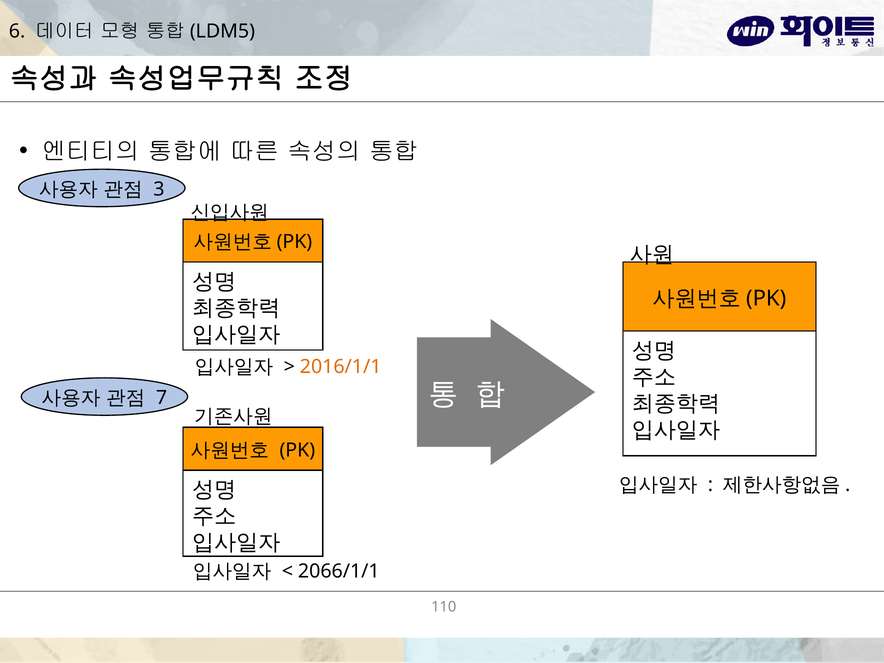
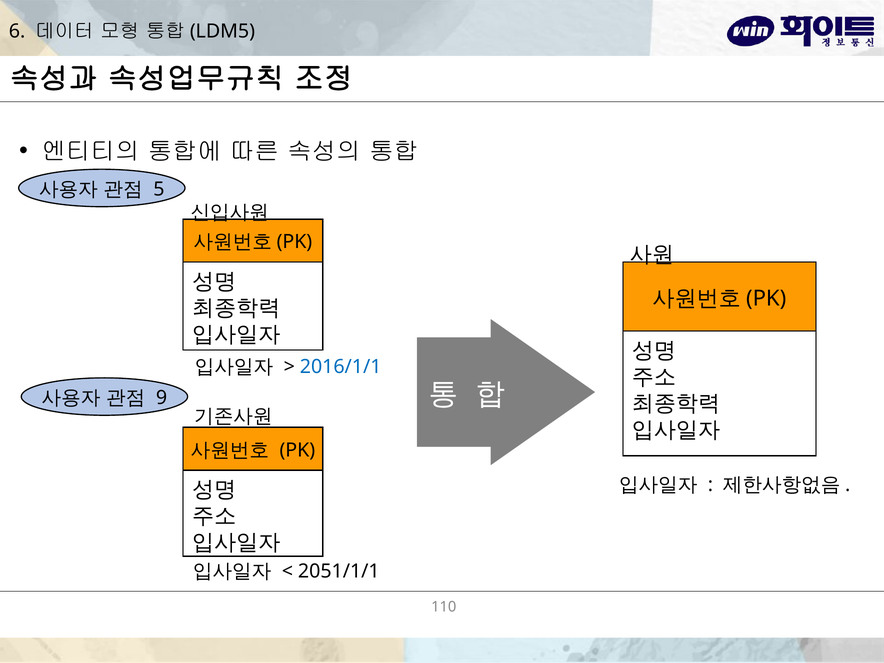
3: 3 -> 5 (159, 189)
2016/1/1 colour: orange -> blue (341, 367)
7: 7 -> 9 (162, 398)
2066/1/1: 2066/1/1 -> 2051/1/1 (339, 571)
